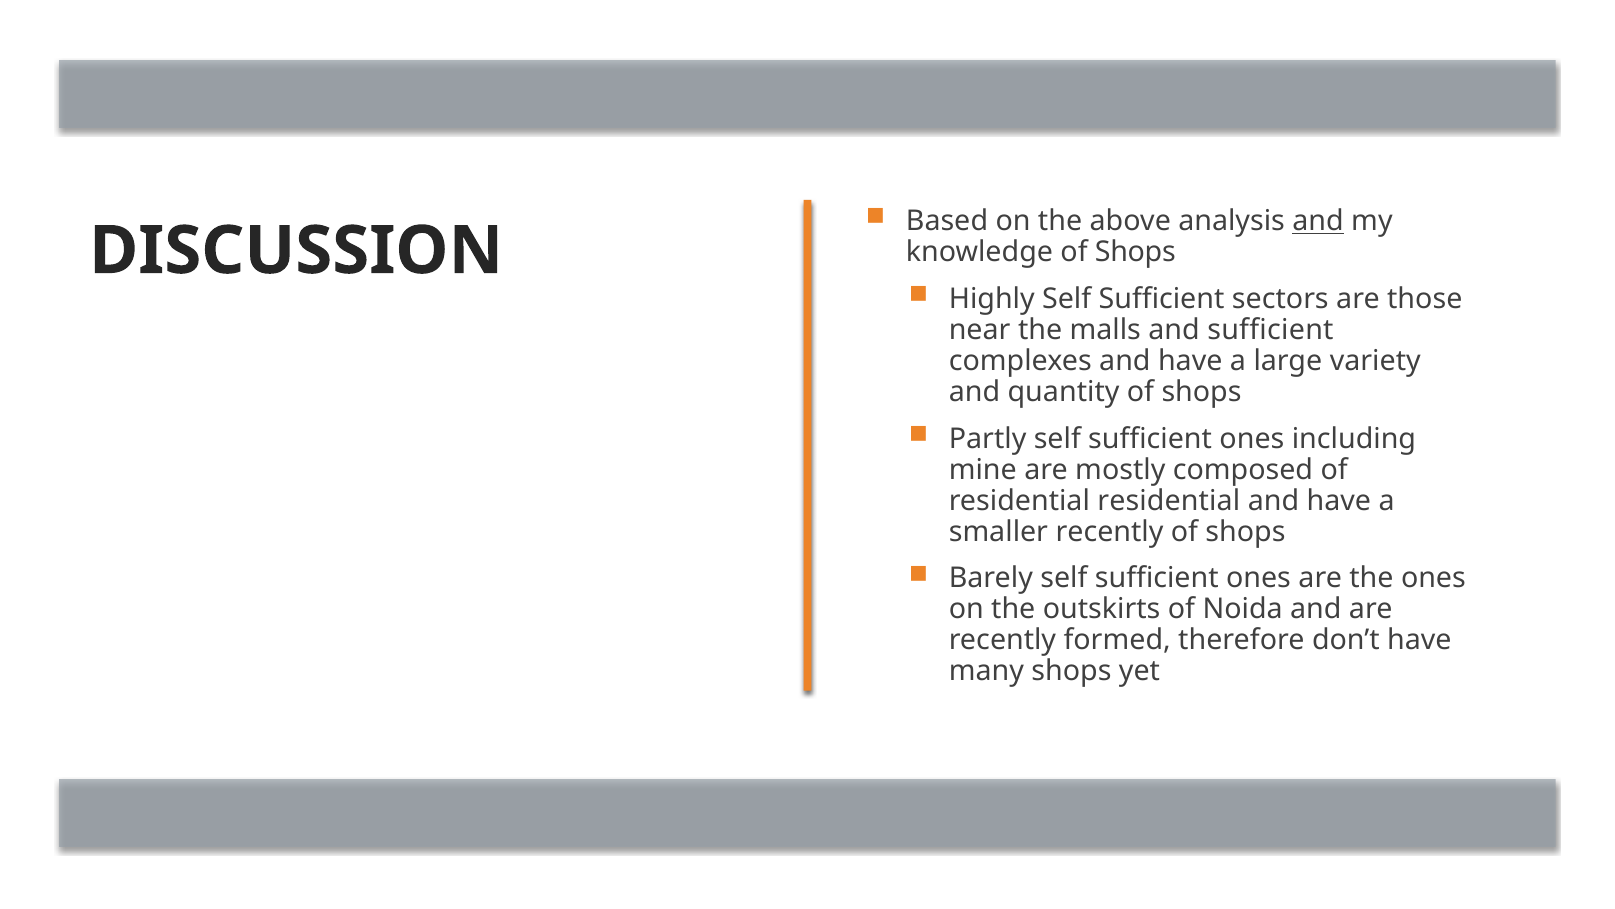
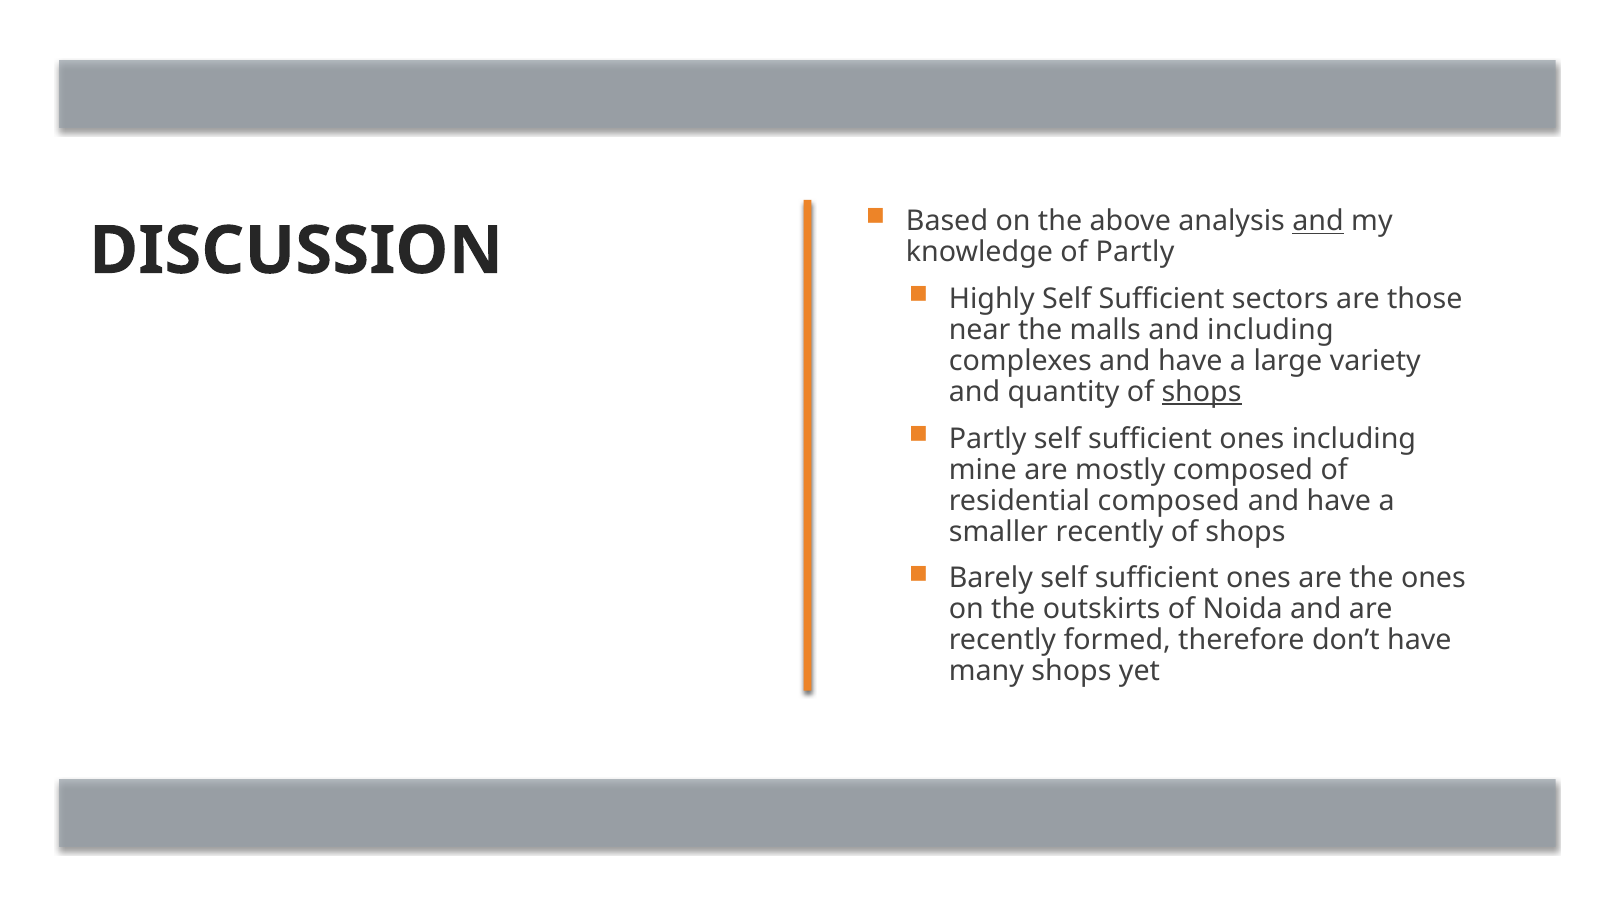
knowledge of Shops: Shops -> Partly (1135, 252)
and sufficient: sufficient -> including (1270, 330)
shops underline: none -> present (1202, 392)
residential residential: residential -> composed (1169, 500)
